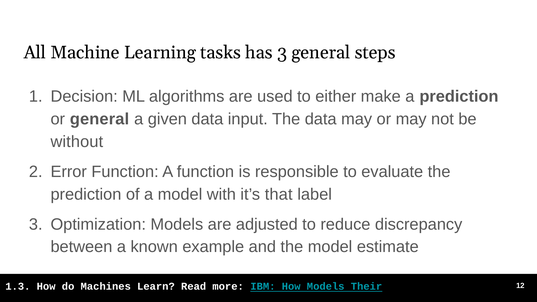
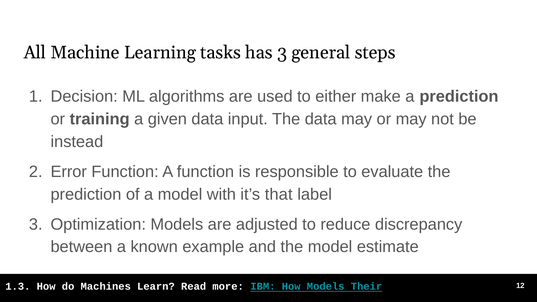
or general: general -> training (100, 119)
without: without -> instead (77, 142)
